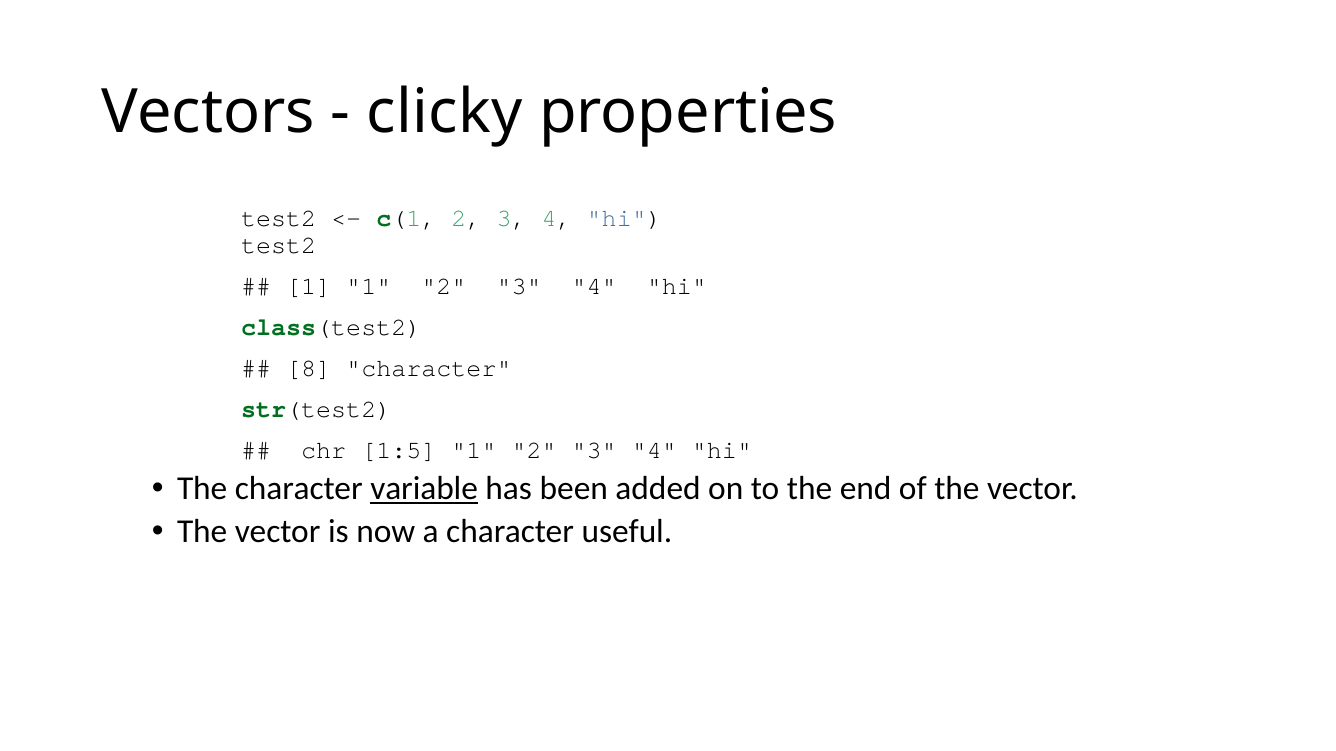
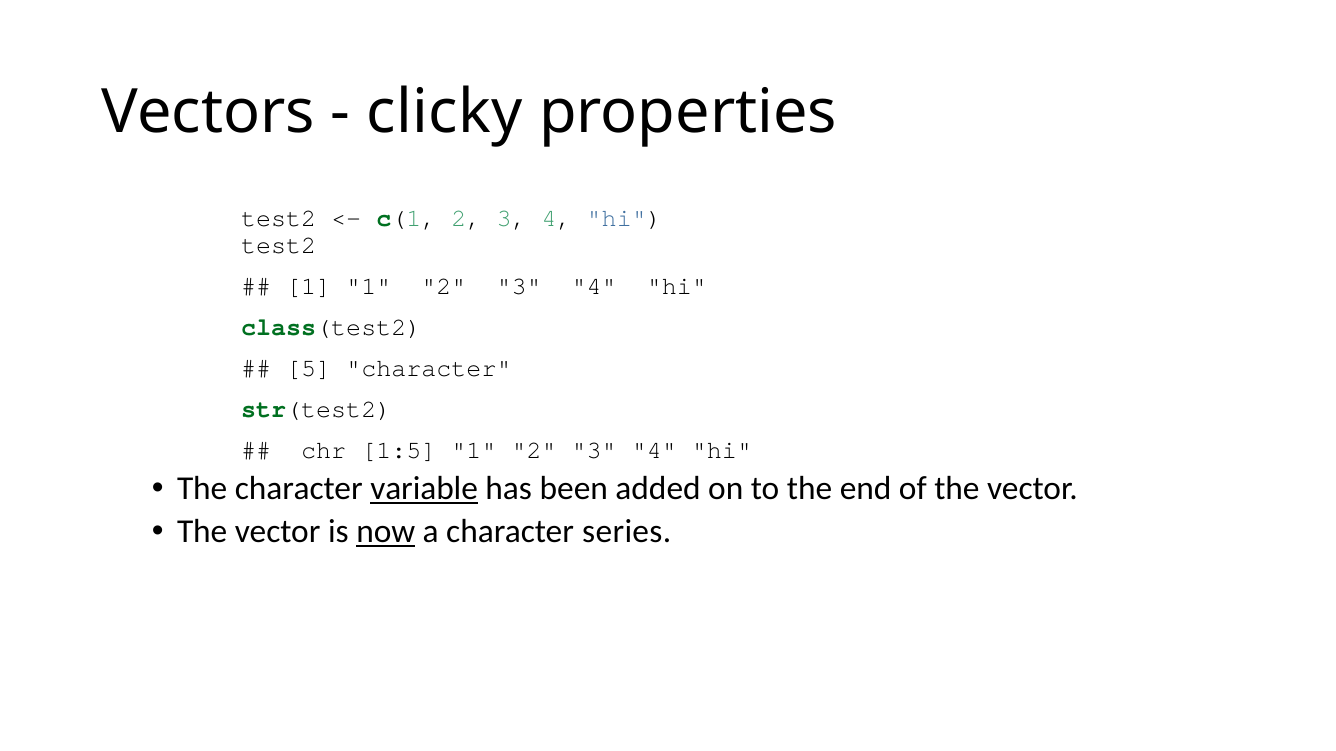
8: 8 -> 5 (309, 368)
now underline: none -> present (386, 532)
useful: useful -> series (627, 532)
